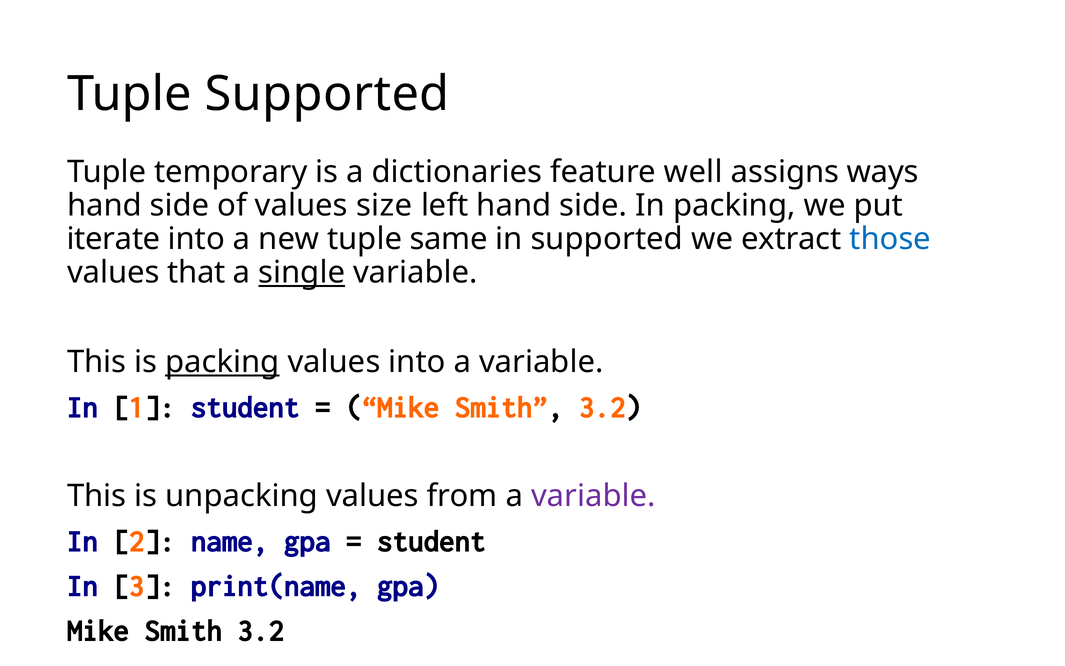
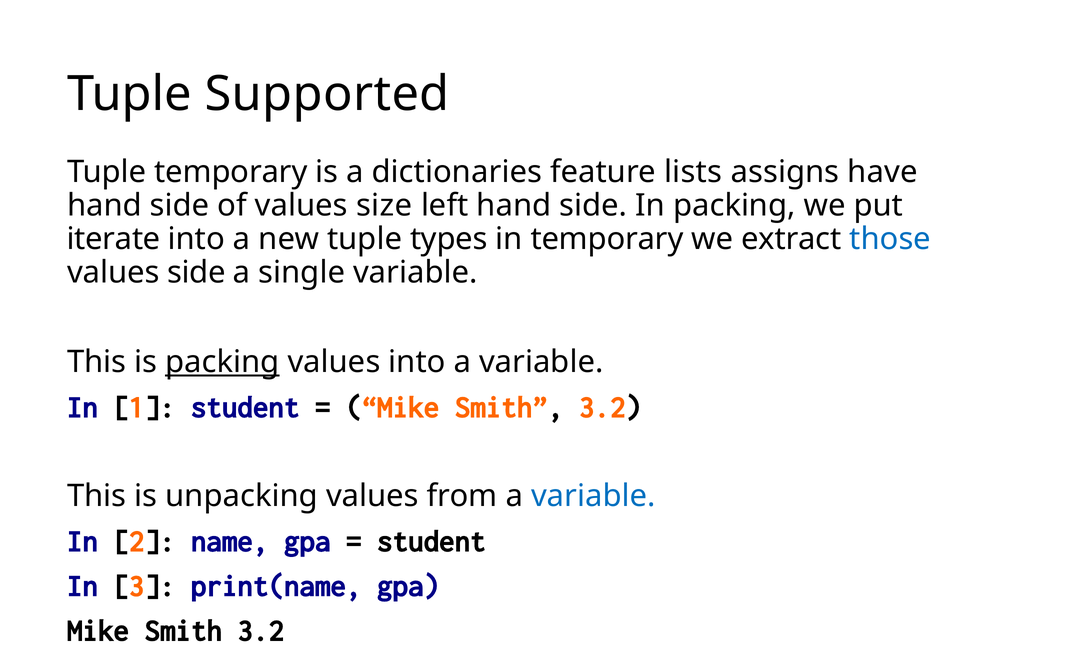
well: well -> lists (693, 172)
ways: ways -> have (882, 172)
same: same -> types (449, 239)
in supported: supported -> temporary (607, 239)
values that: that -> side (196, 273)
single underline: present -> none (302, 273)
variable colour: purple -> blue (593, 496)
